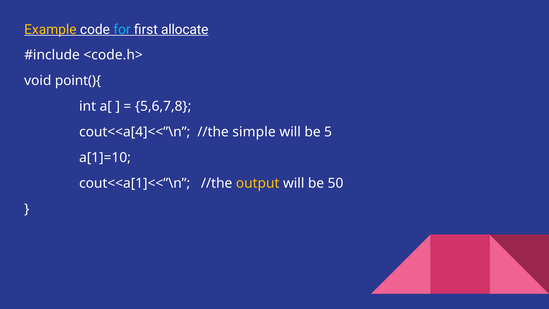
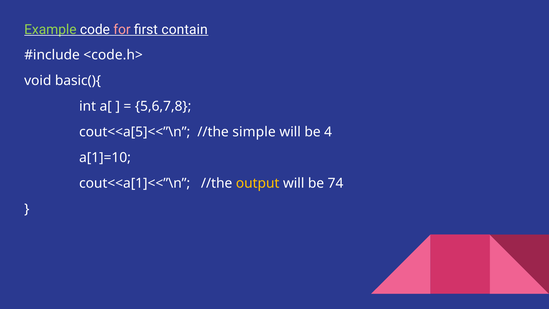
Example colour: yellow -> light green (50, 29)
for colour: light blue -> pink (122, 29)
allocate: allocate -> contain (185, 29)
point(){: point(){ -> basic(){ (78, 81)
cout<<a[4]<<”\n: cout<<a[4]<<”\n -> cout<<a[5]<<”\n (135, 132)
5: 5 -> 4 (328, 132)
50: 50 -> 74 (336, 183)
